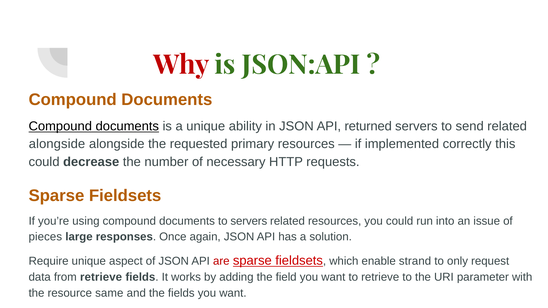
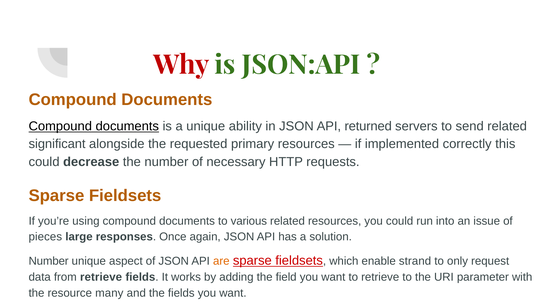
alongside: alongside -> significant (57, 144)
to servers: servers -> various (249, 221)
Require: Require -> Number (49, 261)
are colour: red -> orange (221, 261)
same: same -> many (109, 293)
